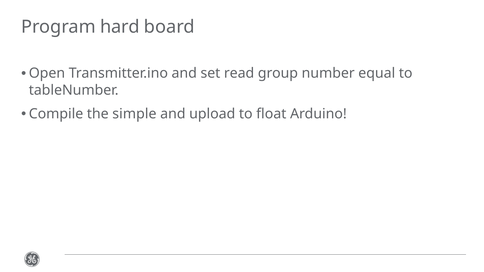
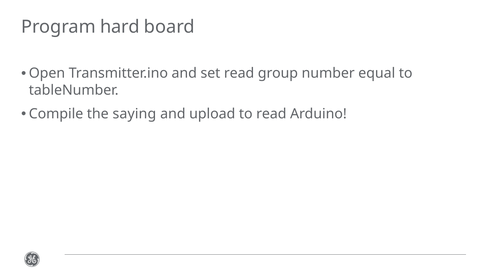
simple: simple -> saying (134, 114)
to float: float -> read (271, 114)
